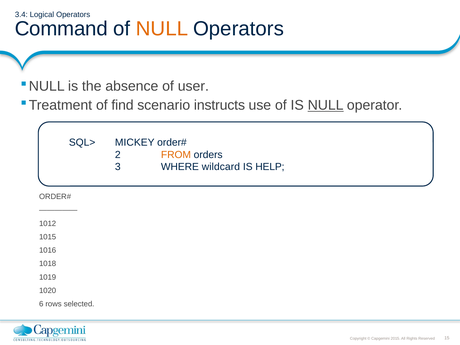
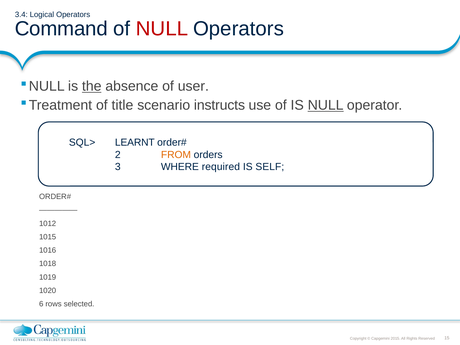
NULL colour: orange -> red (162, 29)
the underline: none -> present (92, 86)
find: find -> title (122, 105)
MICKEY: MICKEY -> LEARNT (135, 142)
wildcard: wildcard -> required (221, 167)
HELP: HELP -> SELF (270, 167)
